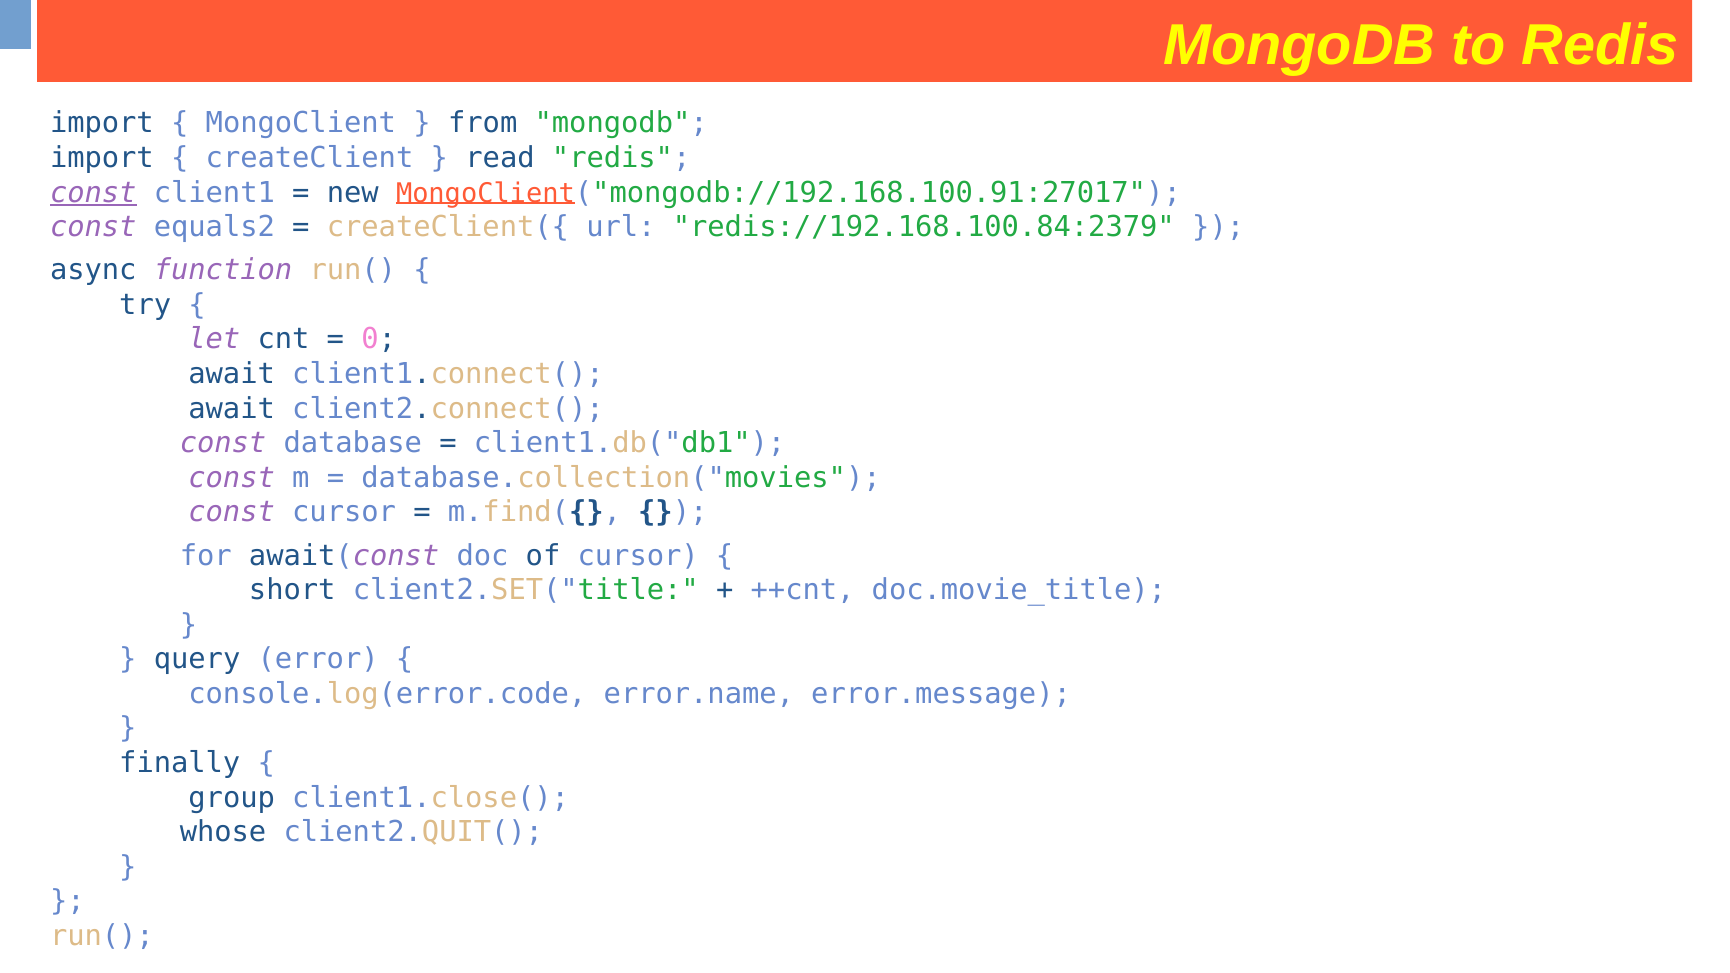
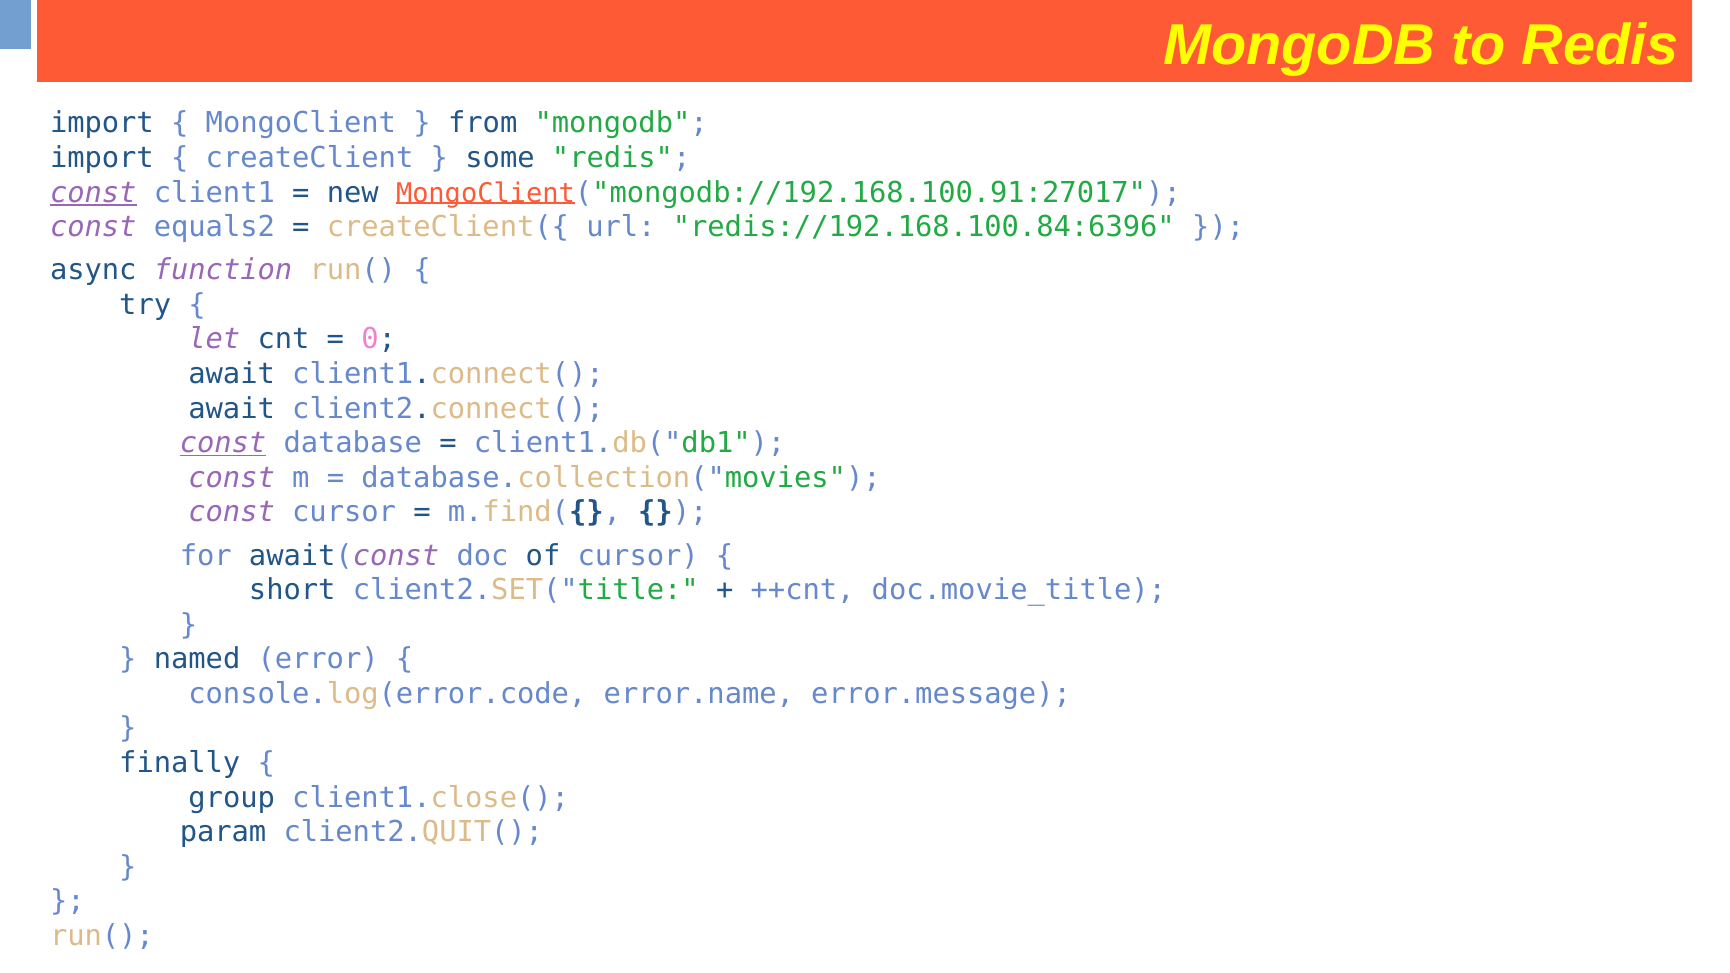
read: read -> some (500, 158)
redis://192.168.100.84:2379: redis://192.168.100.84:2379 -> redis://192.168.100.84:6396 (924, 227)
const underline: none -> present (223, 443)
query: query -> named (197, 659)
whose: whose -> param (223, 832)
